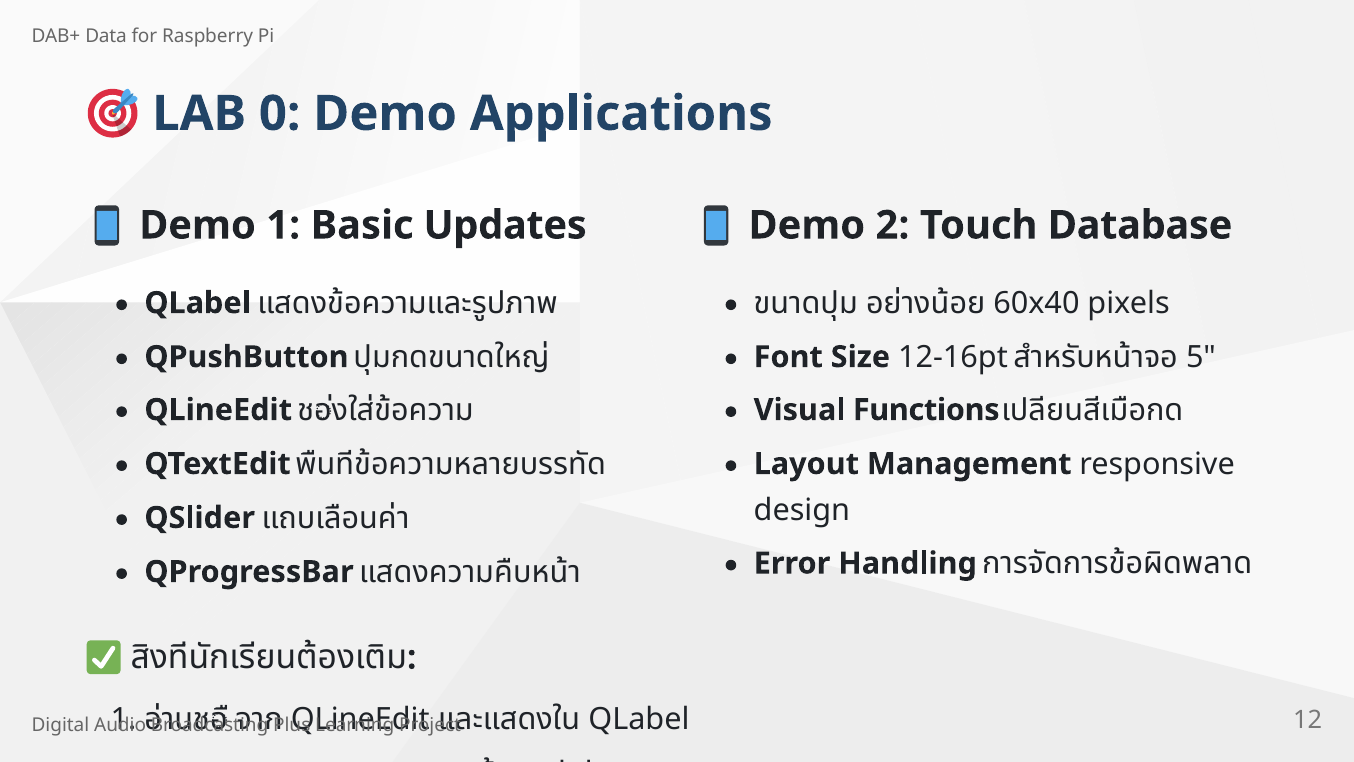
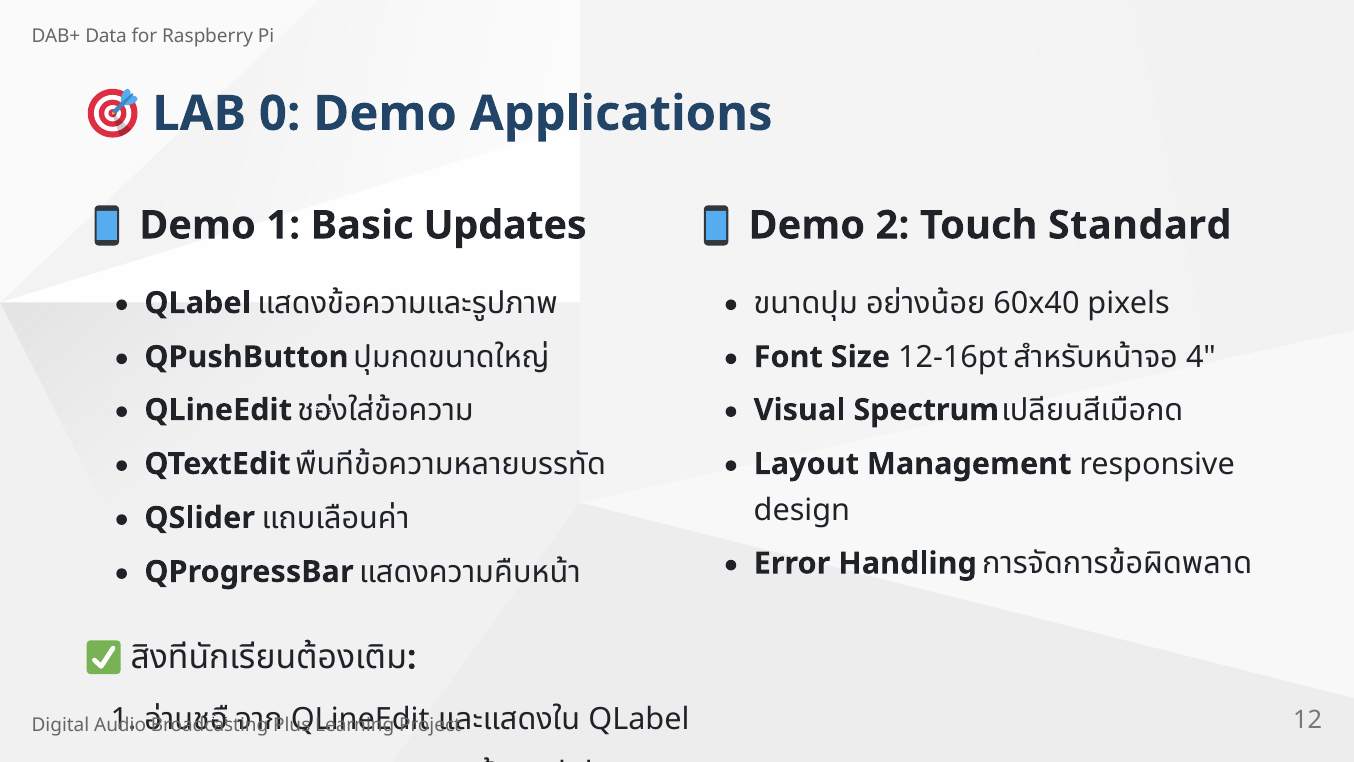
Database: Database -> Standard (1140, 225)
5: 5 -> 4 (1201, 357)
Functions: Functions -> Spectrum (926, 410)
